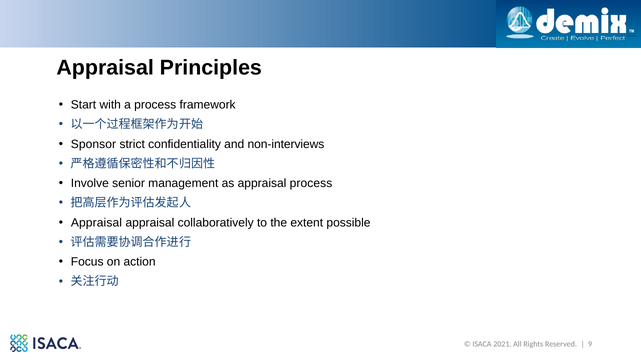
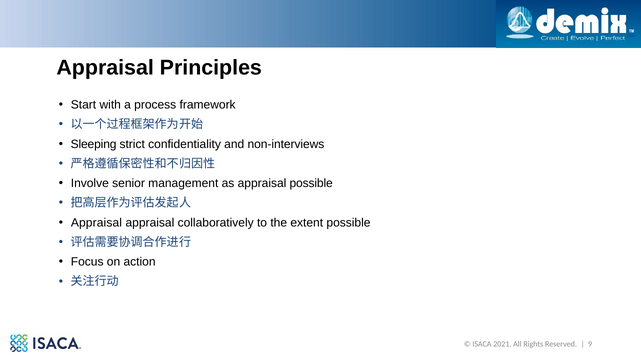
Sponsor: Sponsor -> Sleeping (94, 144)
appraisal process: process -> possible (311, 184)
